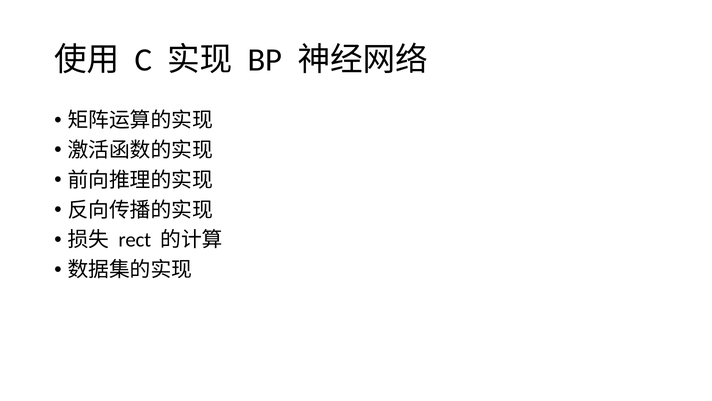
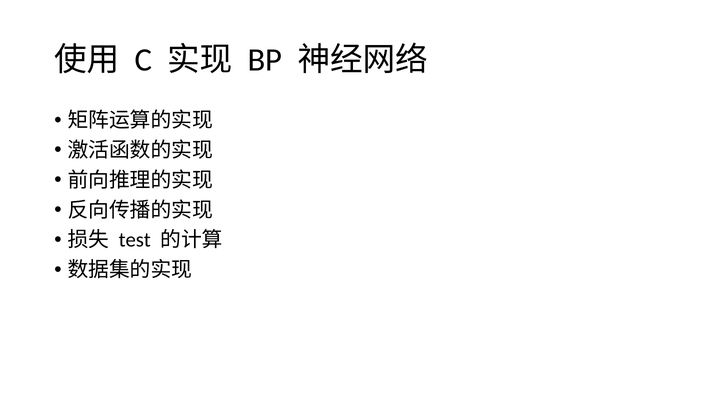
rect: rect -> test (135, 240)
